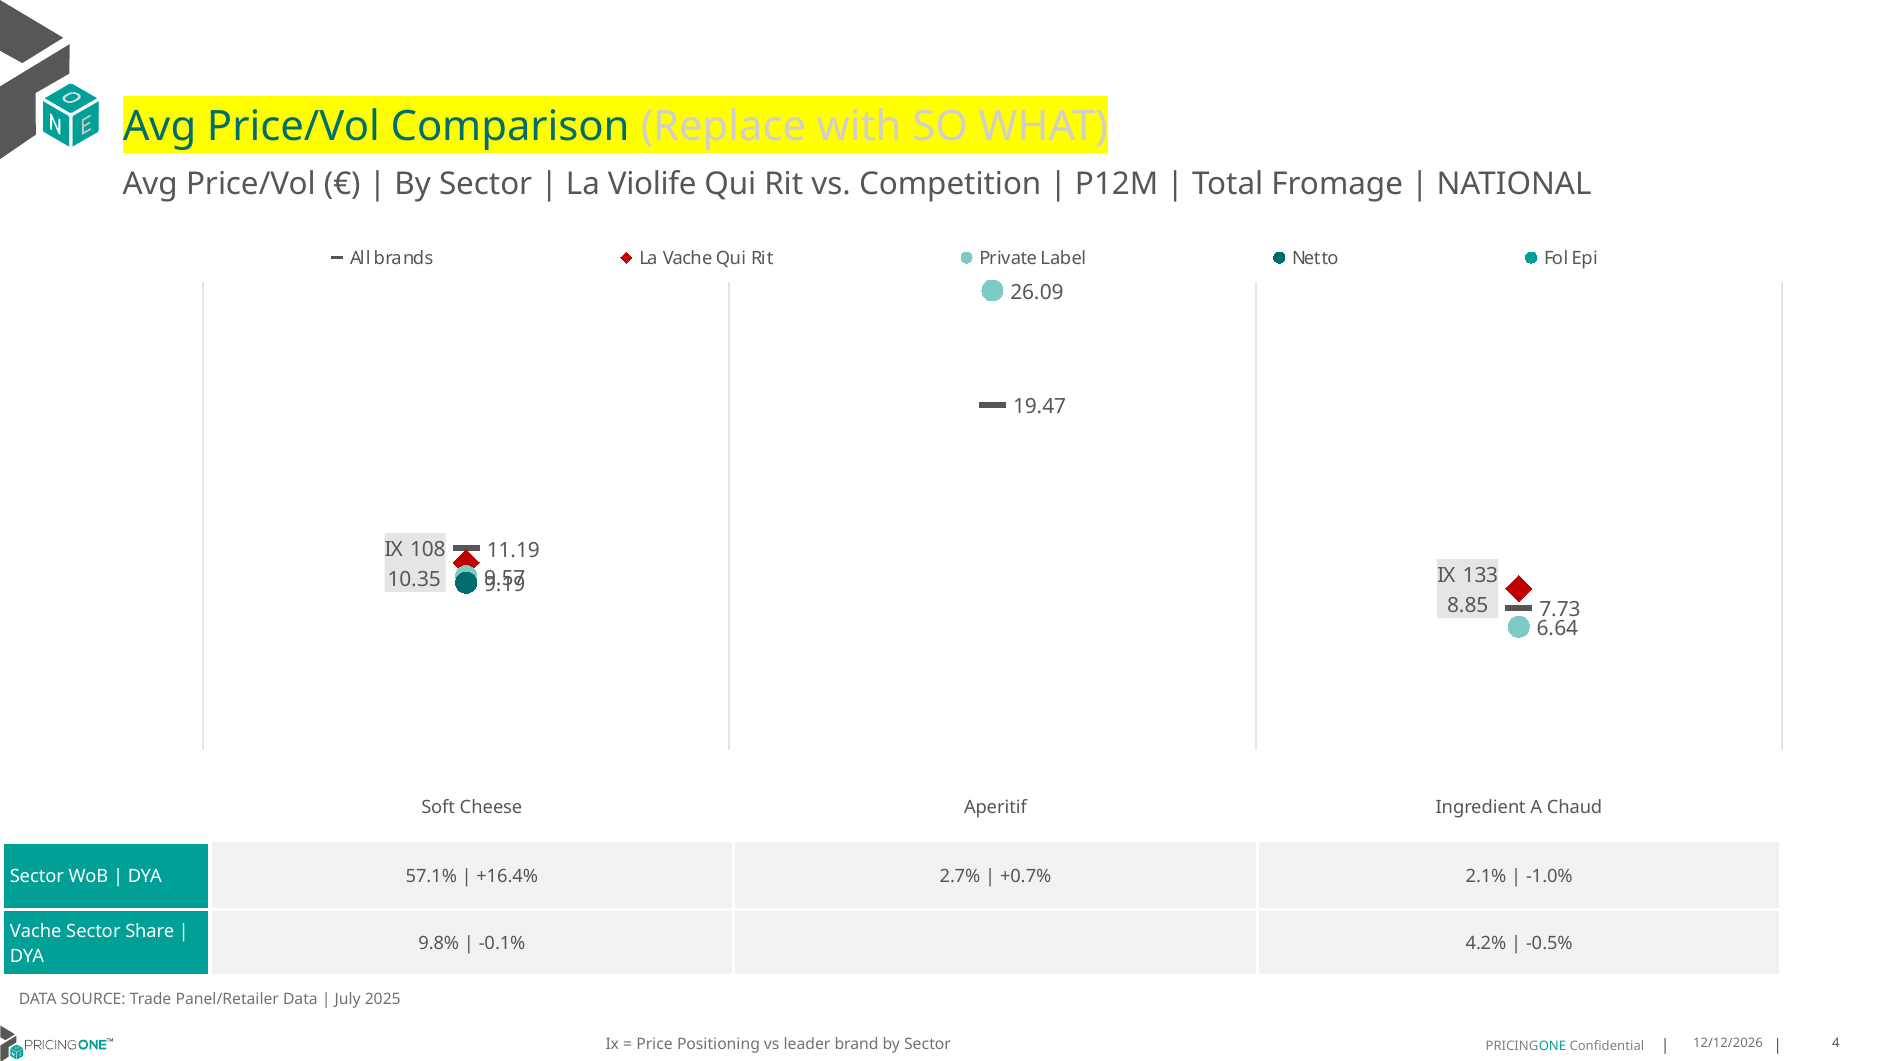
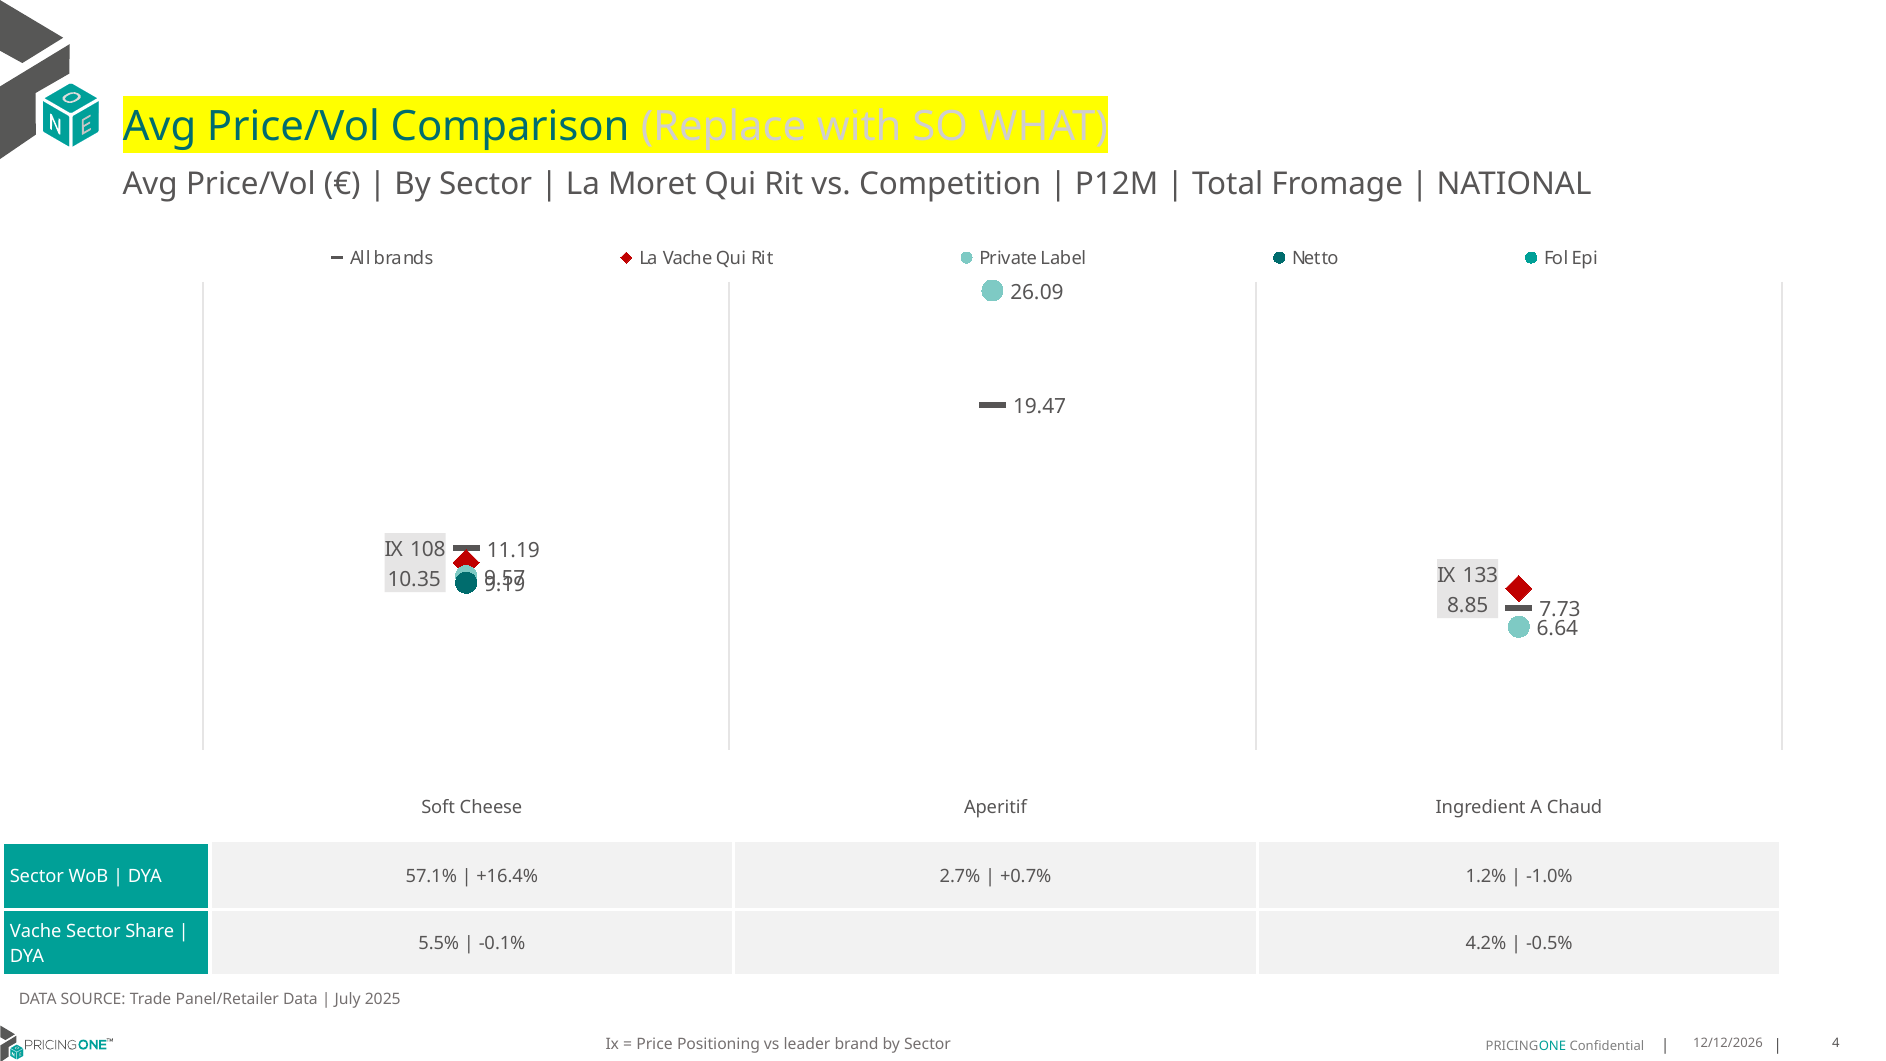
Violife: Violife -> Moret (652, 184)
2.1%: 2.1% -> 1.2% (1486, 877)
9.8%: 9.8% -> 5.5% (439, 944)
